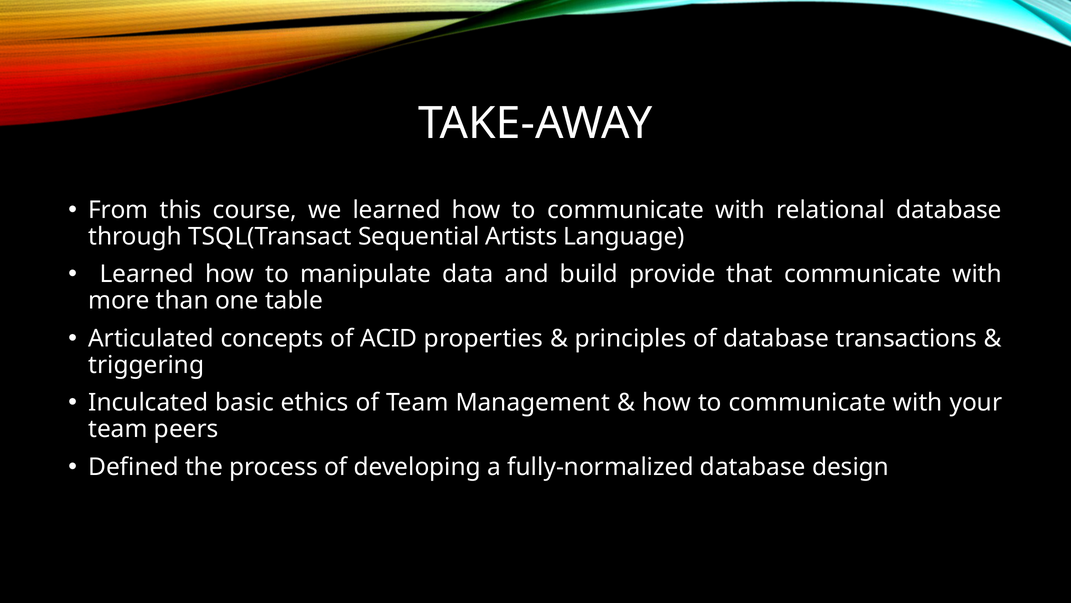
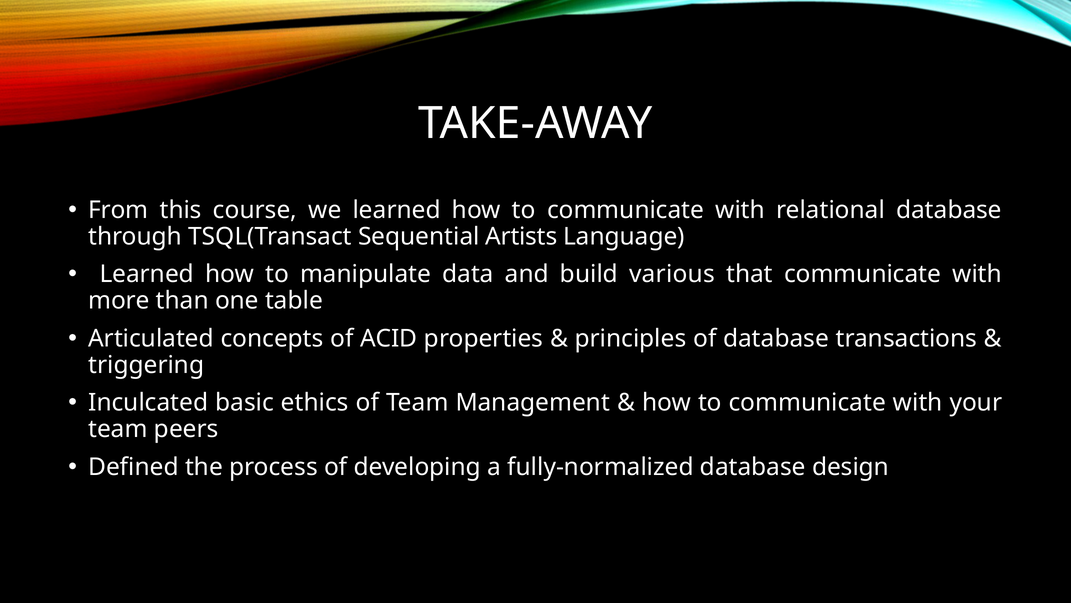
provide: provide -> various (672, 274)
